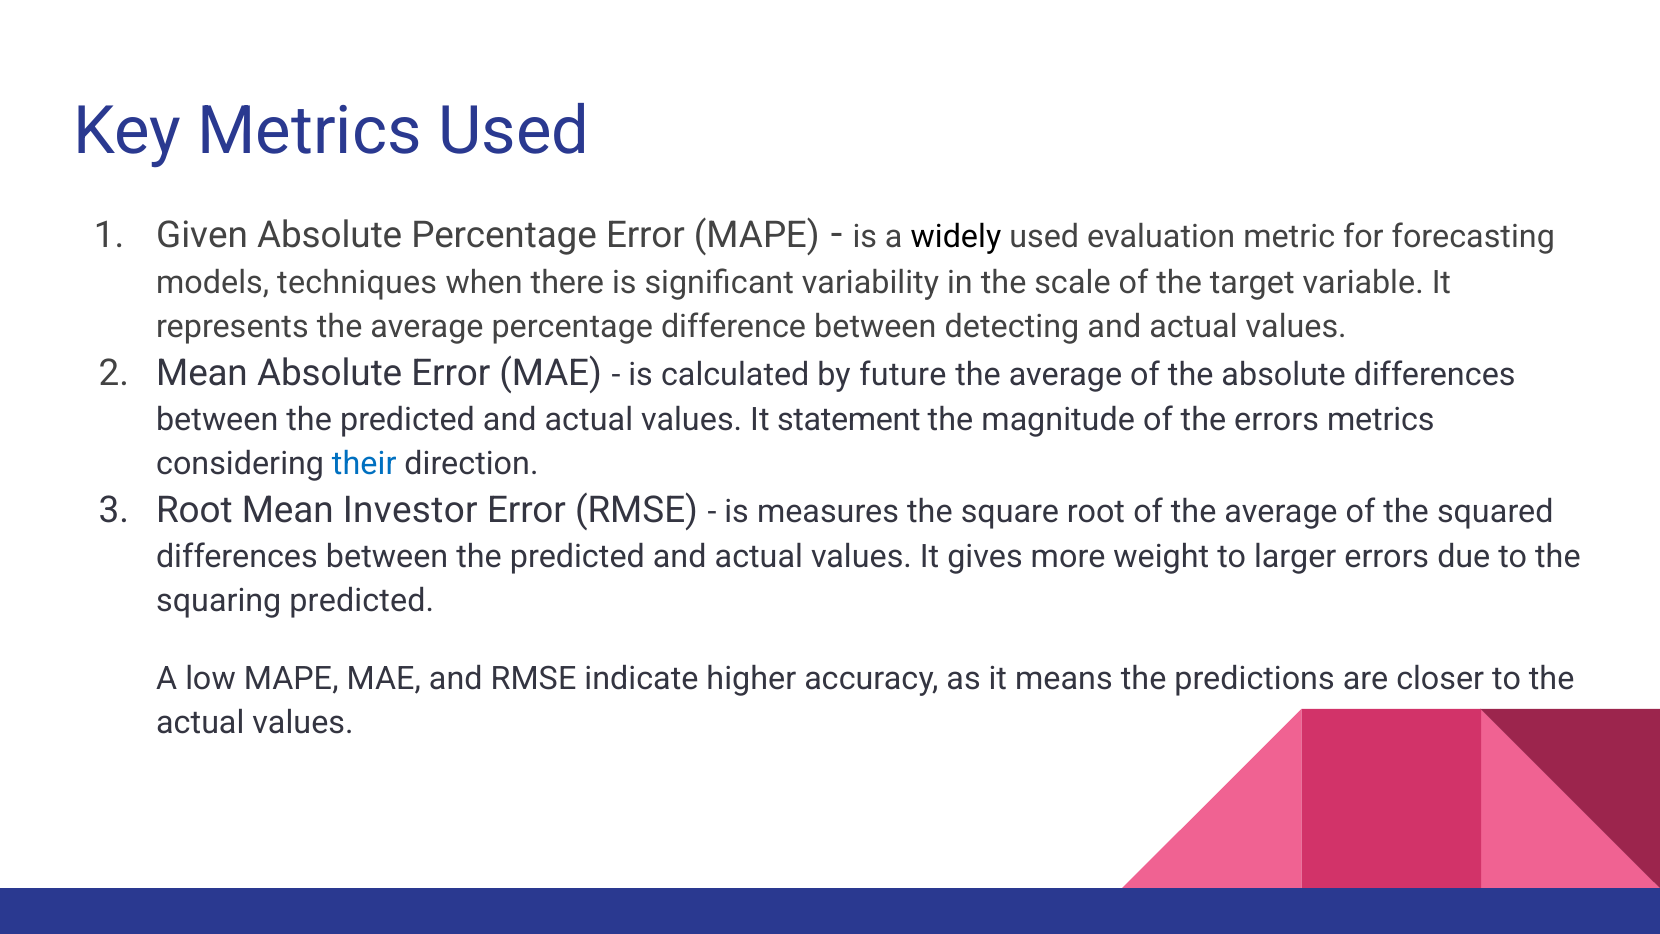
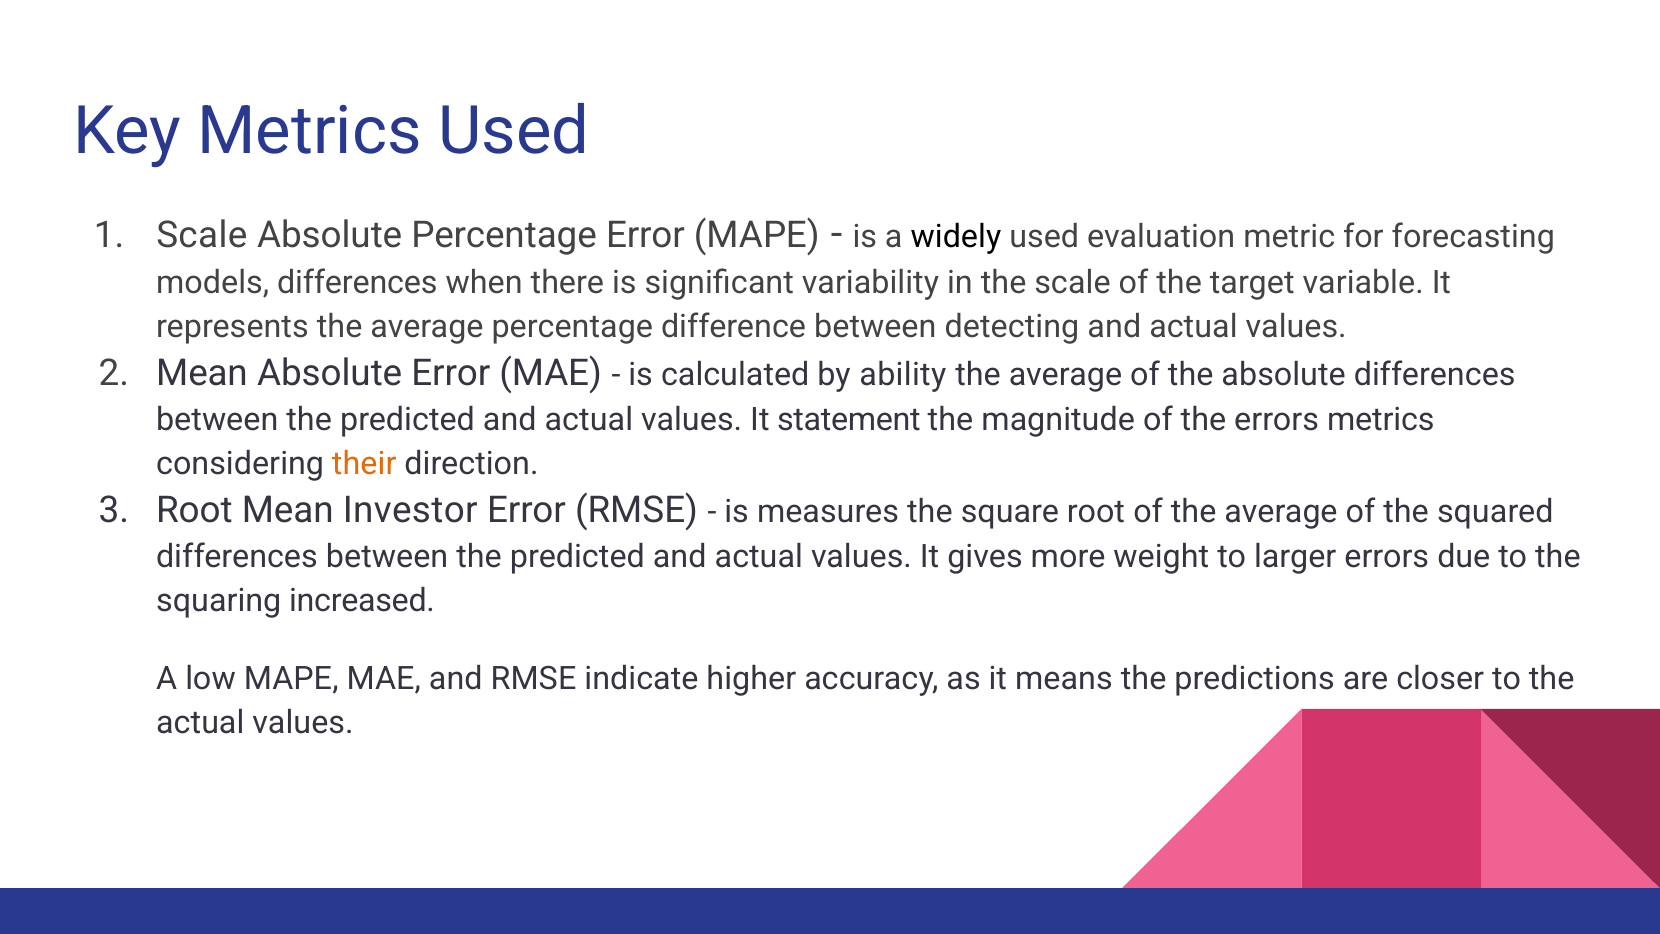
Given: Given -> Scale (202, 235)
models techniques: techniques -> differences (357, 282)
future: future -> ability (903, 375)
their colour: blue -> orange (364, 463)
squaring predicted: predicted -> increased (362, 600)
